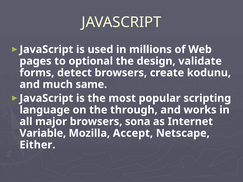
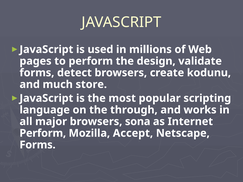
to optional: optional -> perform (91, 61)
same: same -> store (91, 85)
Variable: Variable -> Perform (43, 133)
Either: Either -> Forms (38, 145)
